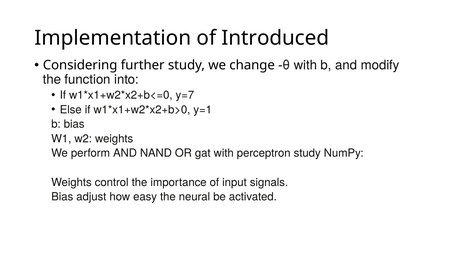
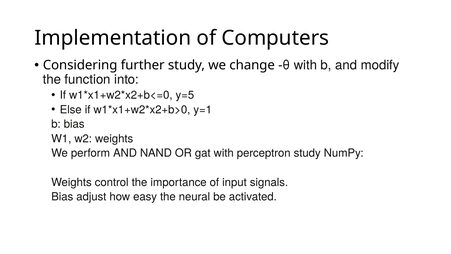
Introduced: Introduced -> Computers (275, 38)
y=7: y=7 -> y=5 (185, 95)
